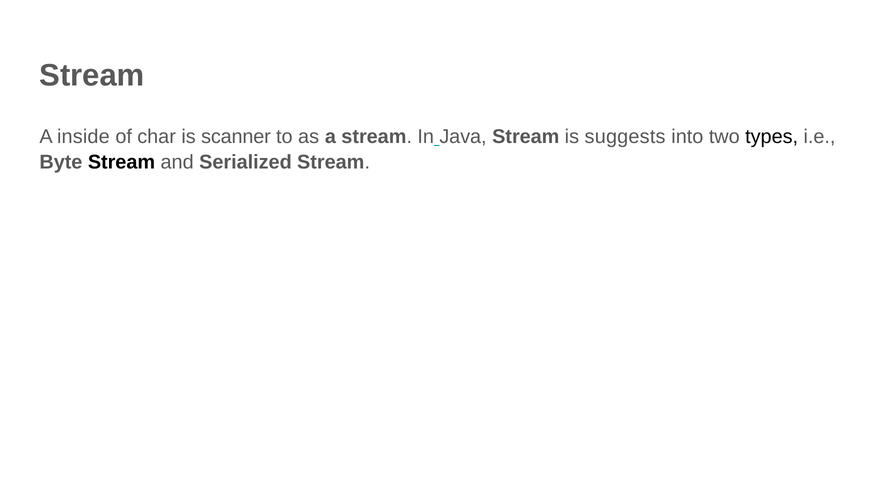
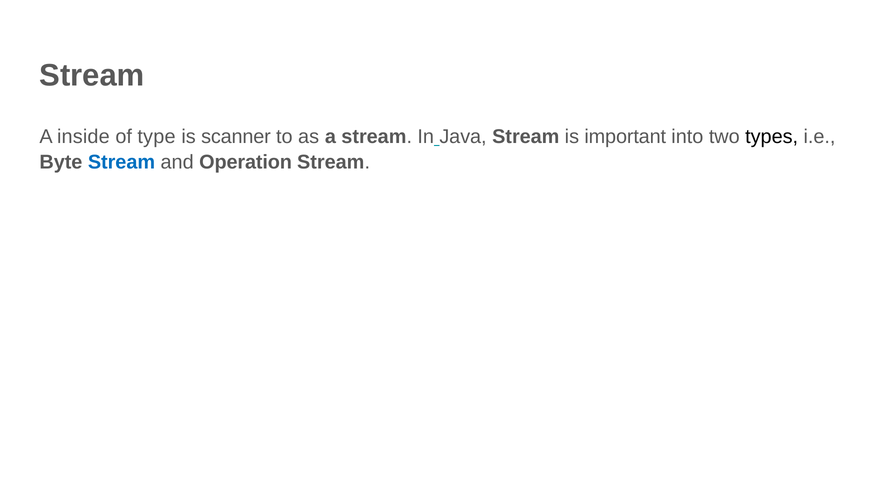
char: char -> type (156, 136)
suggests: suggests -> important (625, 136)
Stream colour: black -> blue (121, 162)
Serialized: Serialized -> Operation (246, 162)
